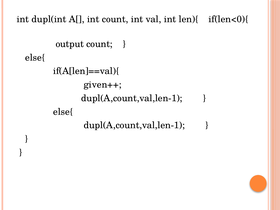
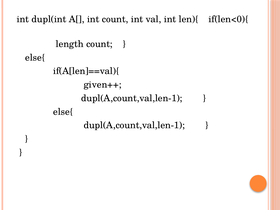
output: output -> length (70, 44)
